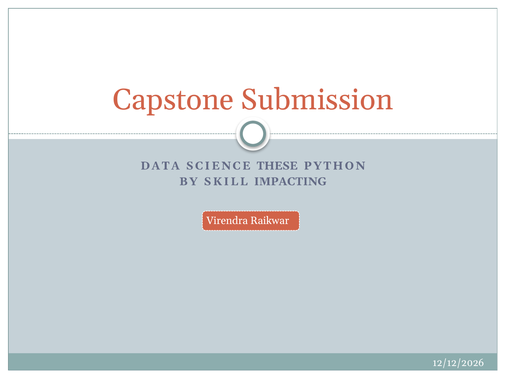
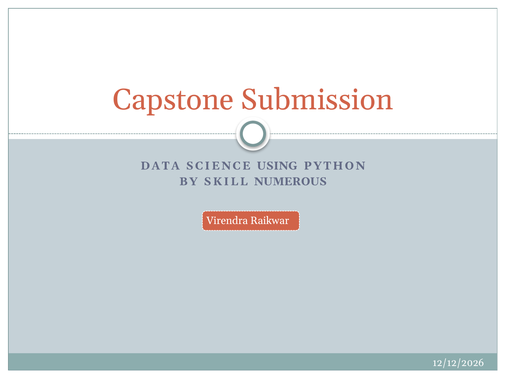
THESE: THESE -> USING (277, 166)
IMPACTING: IMPACTING -> NUMEROUS (290, 182)
